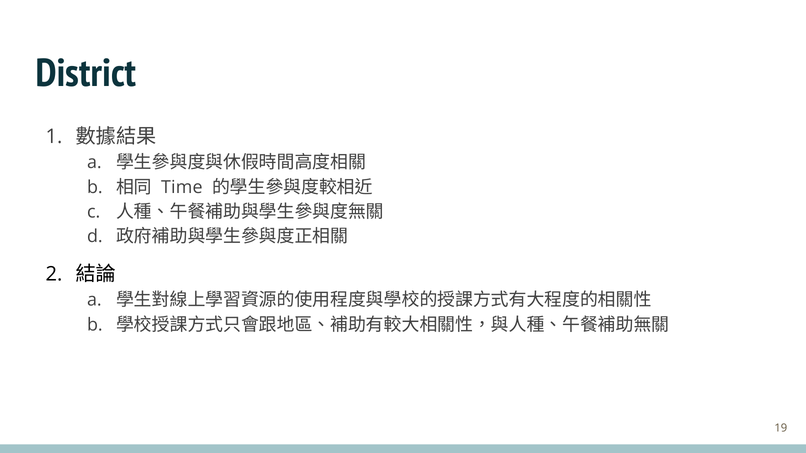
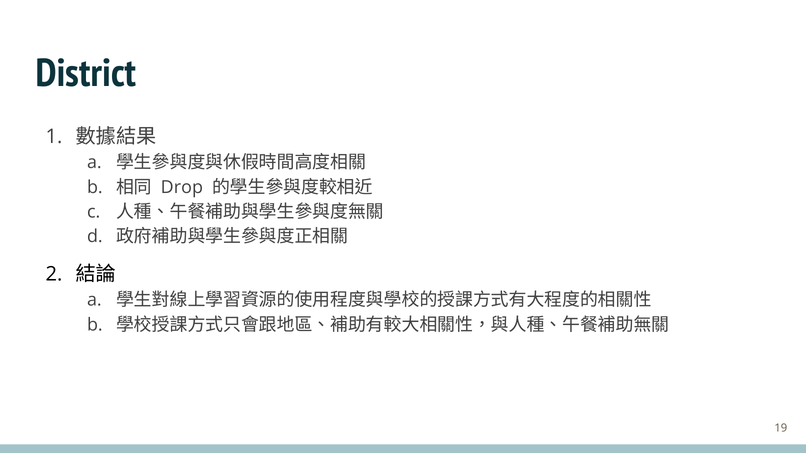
Time: Time -> Drop (182, 187)
